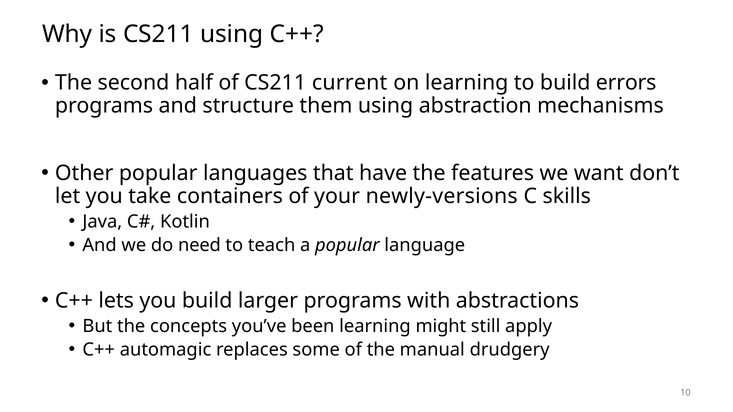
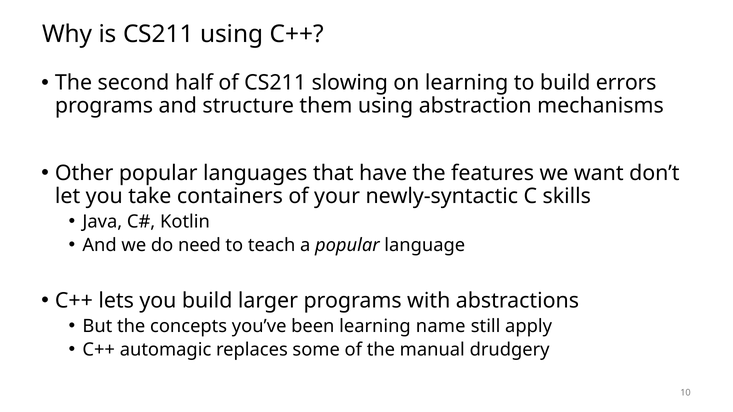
current: current -> slowing (350, 83)
newly-versions: newly-versions -> newly-syntactic (442, 196)
might: might -> name (441, 326)
